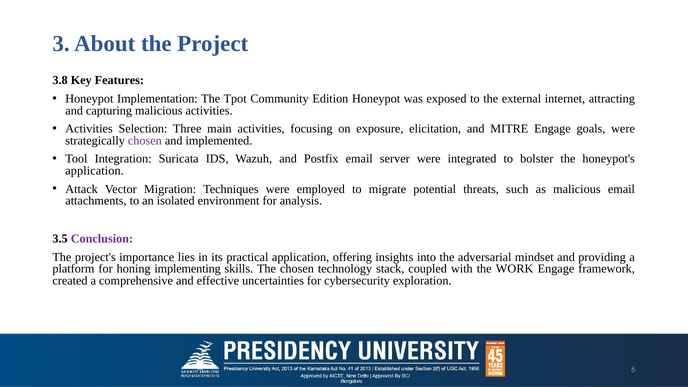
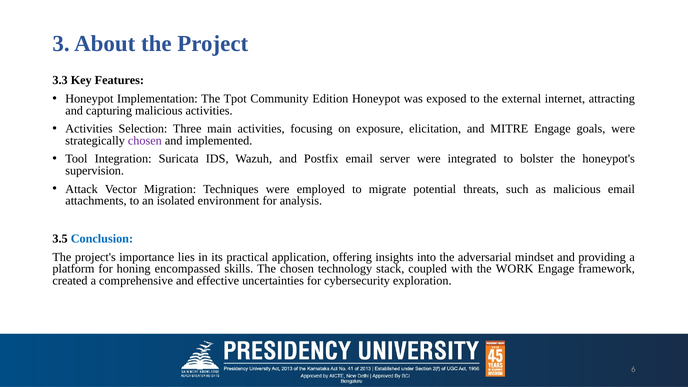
3.8: 3.8 -> 3.3 (60, 80)
application: application -> supervision (95, 171)
Conclusion colour: purple -> blue (102, 239)
implementing: implementing -> encompassed (187, 269)
